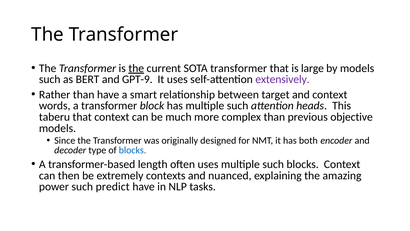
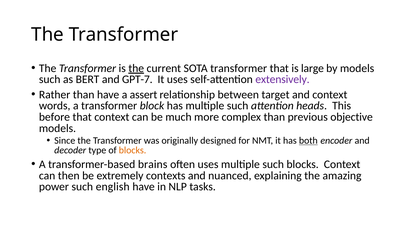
GPT-9: GPT-9 -> GPT-7 (137, 79)
smart: smart -> assert (144, 94)
taberu: taberu -> before (54, 117)
both underline: none -> present (308, 140)
blocks colour: blue -> orange (133, 150)
length: length -> brains (153, 164)
predict: predict -> english (113, 187)
